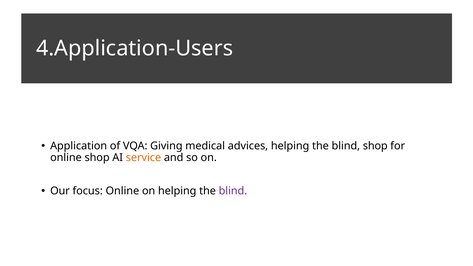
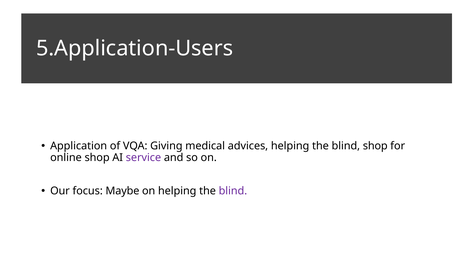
4.Application-Users: 4.Application-Users -> 5.Application-Users (135, 48)
service colour: orange -> purple (143, 158)
focus Online: Online -> Maybe (122, 191)
